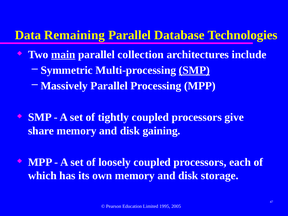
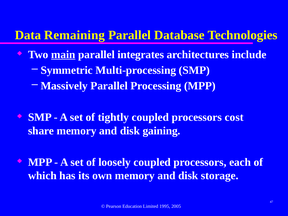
collection: collection -> integrates (141, 55)
SMP underline: present -> none (194, 70)
give: give -> cost (234, 117)
